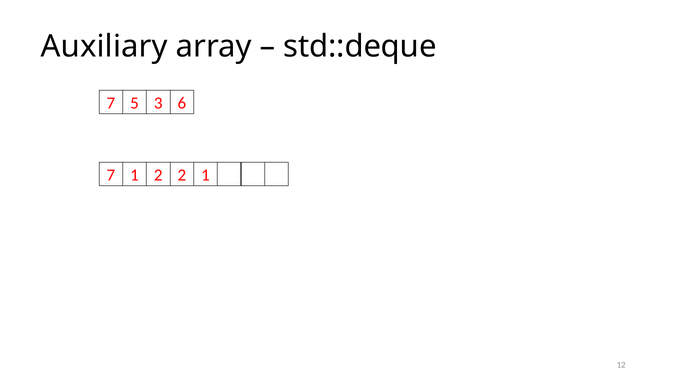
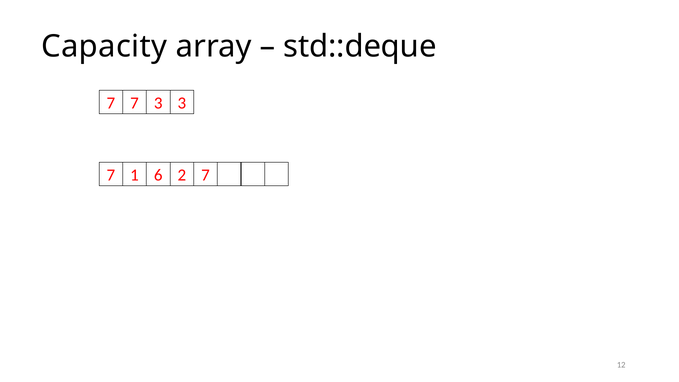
Auxiliary: Auxiliary -> Capacity (104, 46)
7 5: 5 -> 7 (135, 103)
3 6: 6 -> 3 (182, 103)
1 2: 2 -> 6 (158, 175)
2 1: 1 -> 7 (205, 175)
